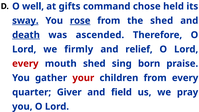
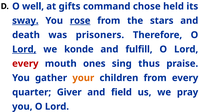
the shed: shed -> stars (162, 21)
death underline: present -> none (26, 35)
ascended: ascended -> prisoners (100, 35)
Lord underline: none -> present (24, 49)
firmly: firmly -> konde (79, 49)
relief: relief -> fulfill (139, 49)
mouth shed: shed -> ones (94, 64)
born: born -> thus (149, 64)
your colour: red -> orange (83, 78)
